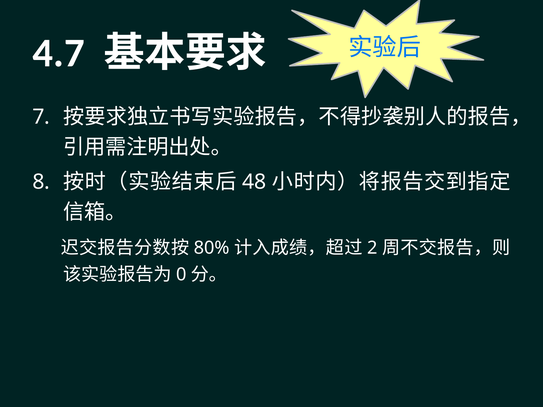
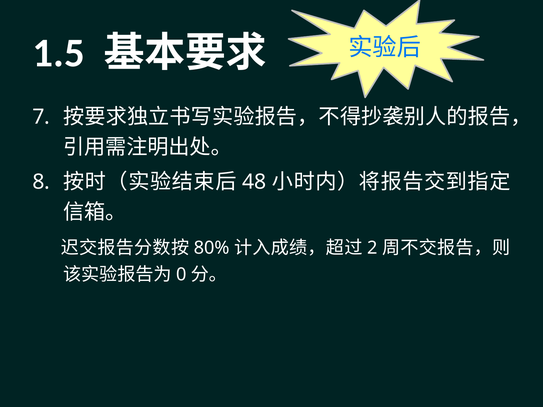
4.7: 4.7 -> 1.5 (59, 53)
